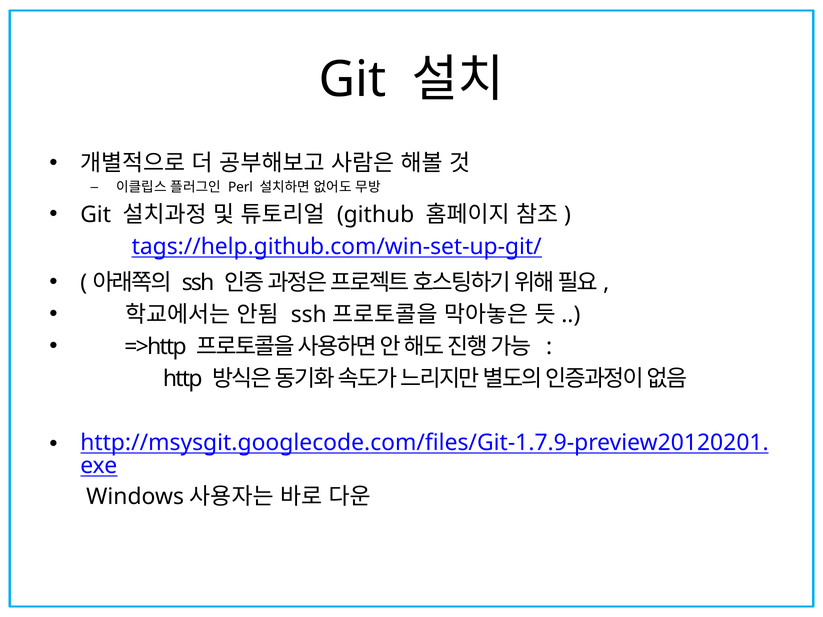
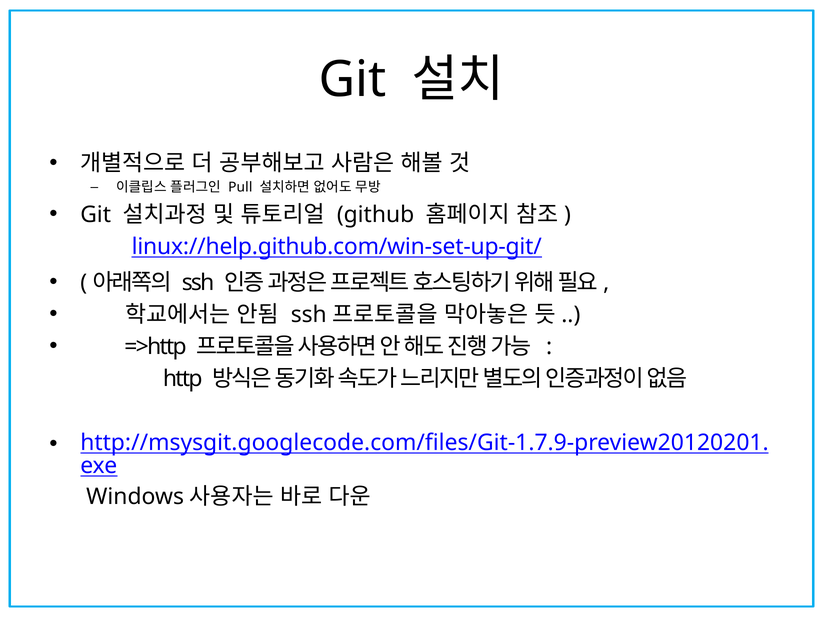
Perl: Perl -> Pull (240, 188)
tags://help.github.com/win-set-up-git/: tags://help.github.com/win-set-up-git/ -> linux://help.github.com/win-set-up-git/ (337, 247)
